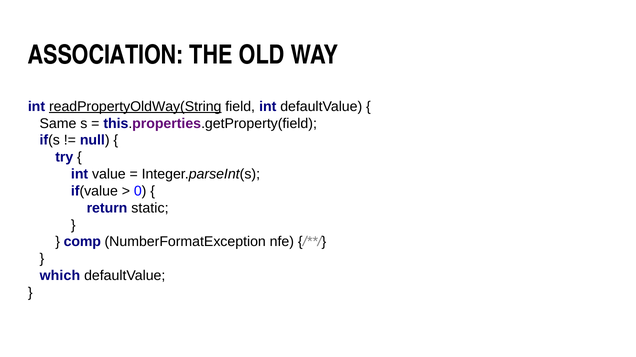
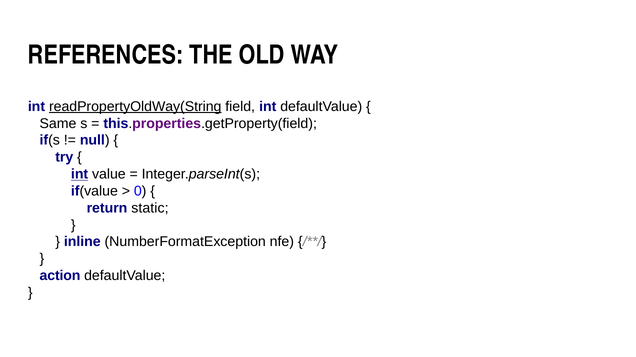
ASSOCIATION: ASSOCIATION -> REFERENCES (106, 55)
int underline: none -> present (80, 174)
comp: comp -> inline (82, 242)
which: which -> action (60, 276)
